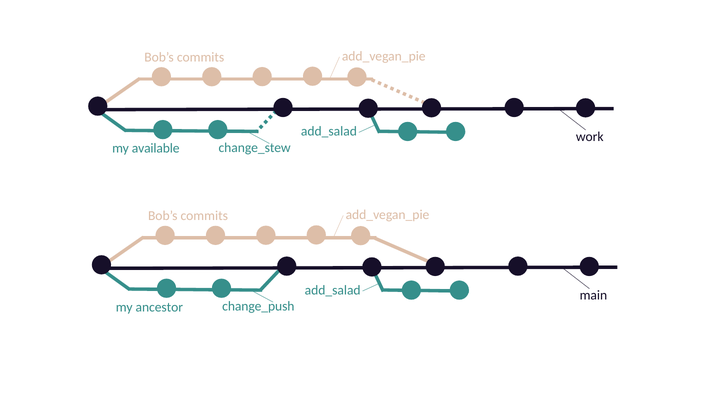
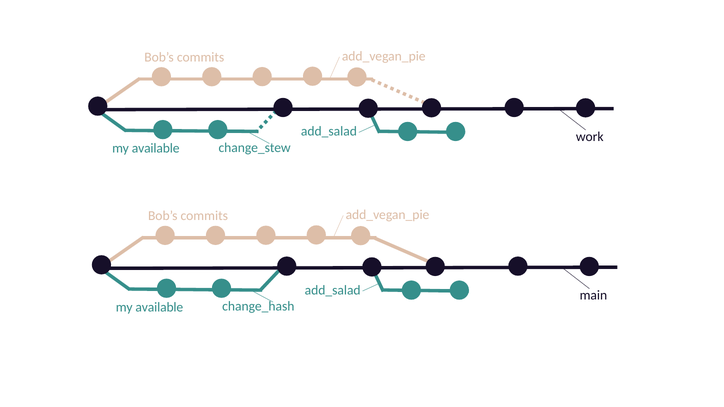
change_push: change_push -> change_hash (258, 306)
ancestor: ancestor -> available (159, 307)
